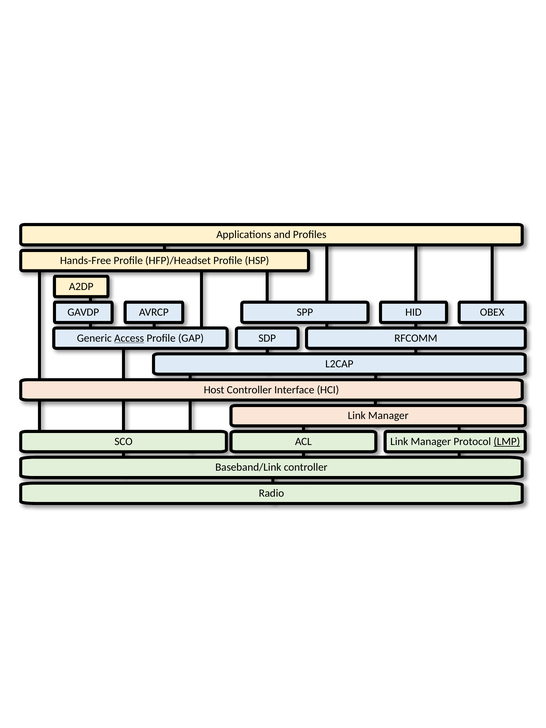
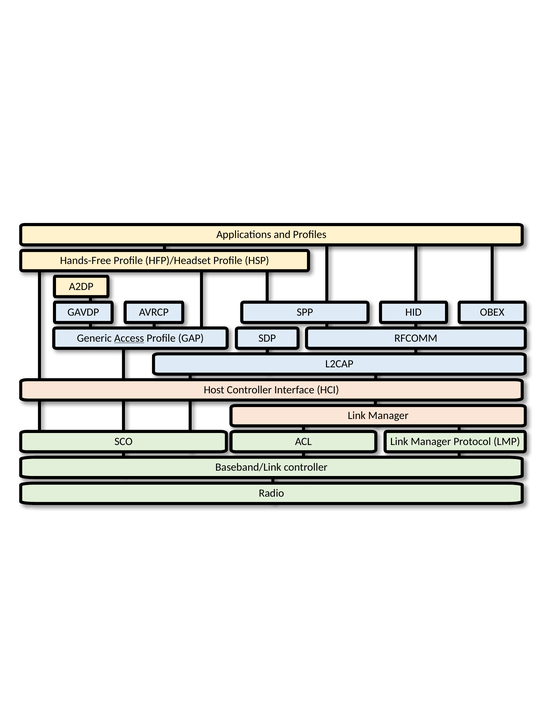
LMP underline: present -> none (507, 441)
